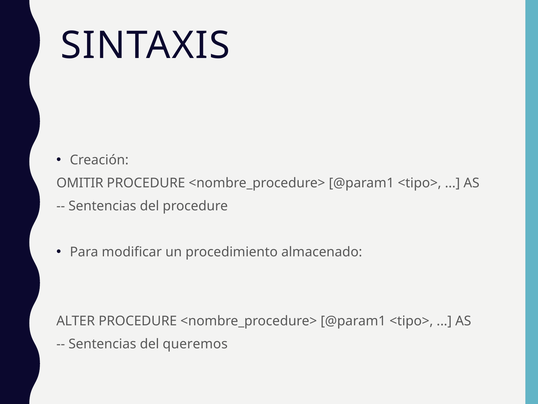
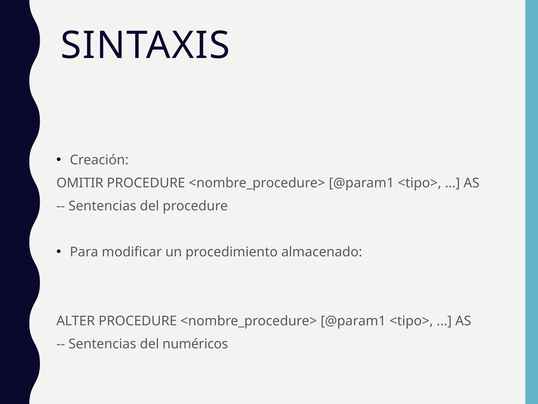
queremos: queremos -> numéricos (195, 344)
